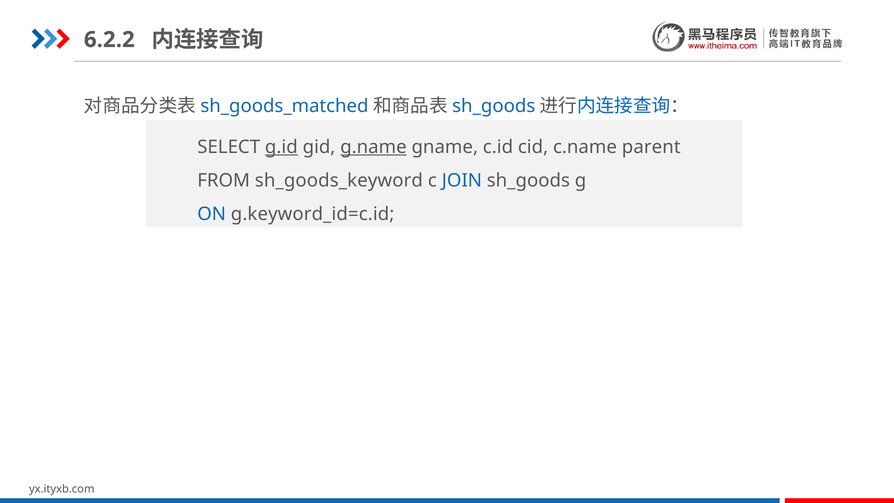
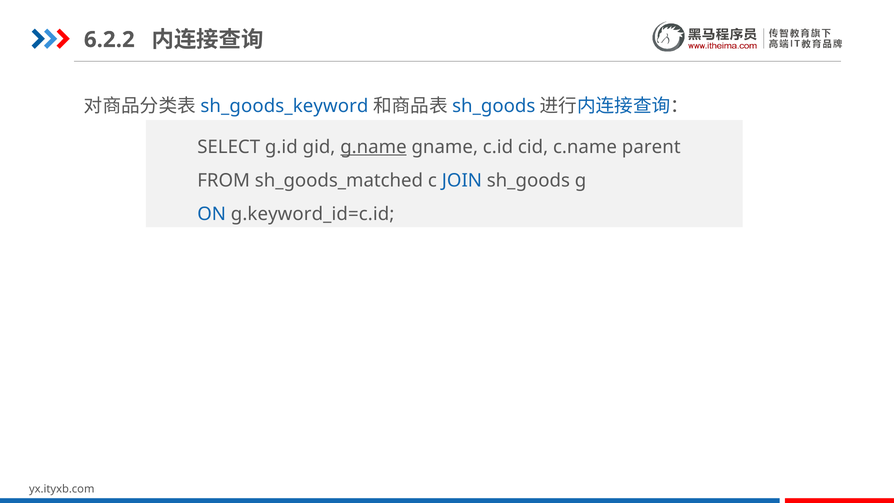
sh_goods_matched: sh_goods_matched -> sh_goods_keyword (284, 106)
g.id underline: present -> none (281, 147)
sh_goods_keyword: sh_goods_keyword -> sh_goods_matched (339, 181)
